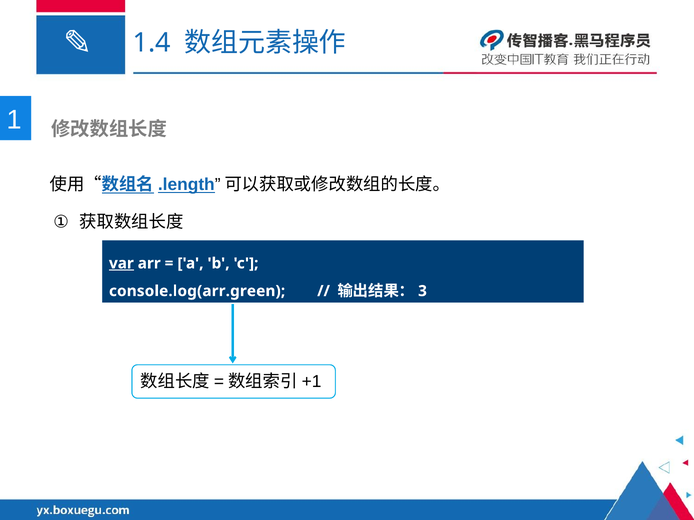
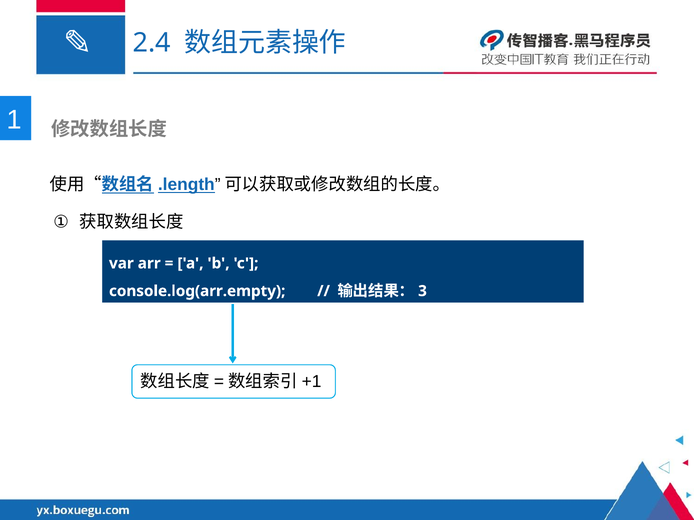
1.4: 1.4 -> 2.4 (152, 43)
var underline: present -> none (121, 264)
console.log(arr.green: console.log(arr.green -> console.log(arr.empty (197, 291)
